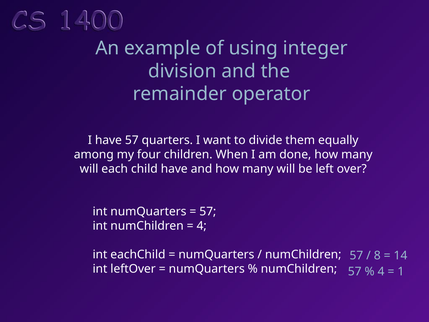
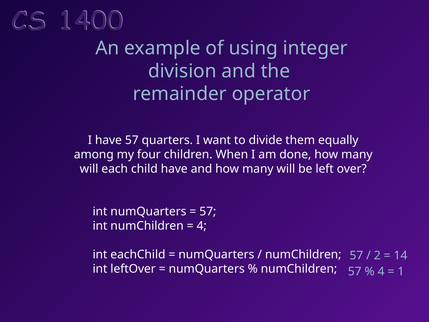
8: 8 -> 2 (377, 256)
